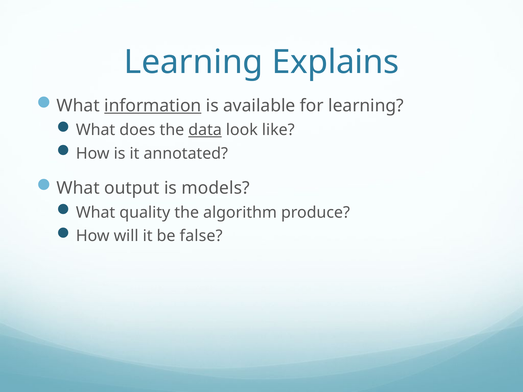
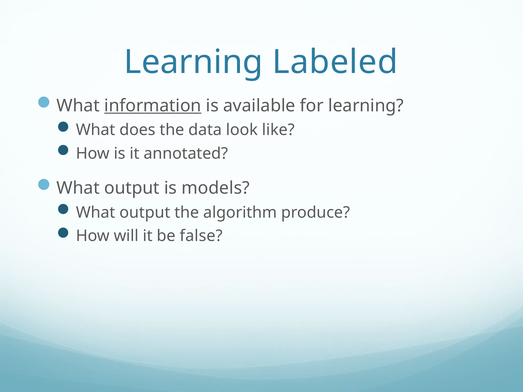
Explains: Explains -> Labeled (335, 62)
data underline: present -> none (205, 130)
quality: quality -> output (145, 213)
